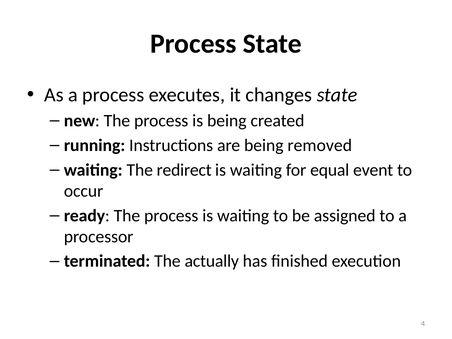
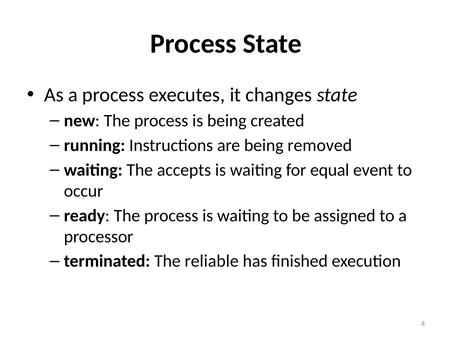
redirect: redirect -> accepts (184, 170)
actually: actually -> reliable (212, 261)
